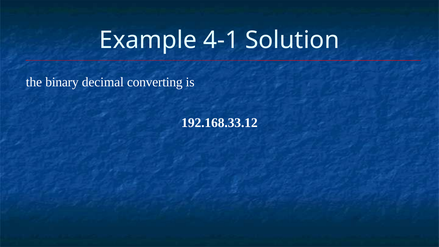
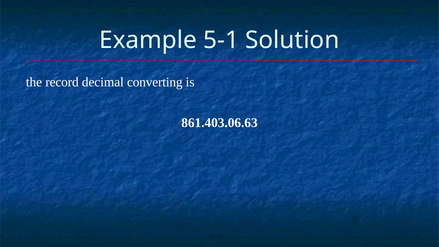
4-1: 4-1 -> 5-1 (221, 40)
binary: binary -> record (62, 82)
192.168.33.12: 192.168.33.12 -> 861.403.06.63 (219, 123)
